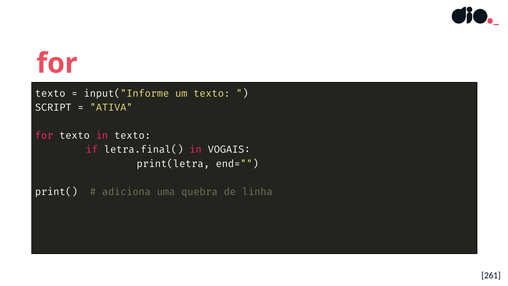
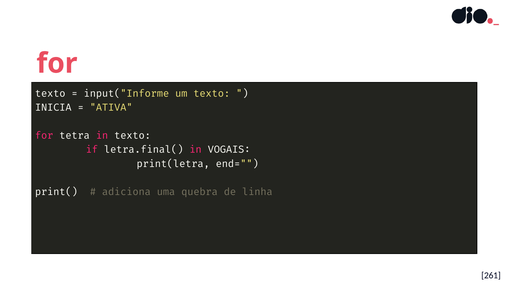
SCRIPT: SCRIPT -> INICIA (53, 108)
for texto: texto -> tetra (75, 136)
